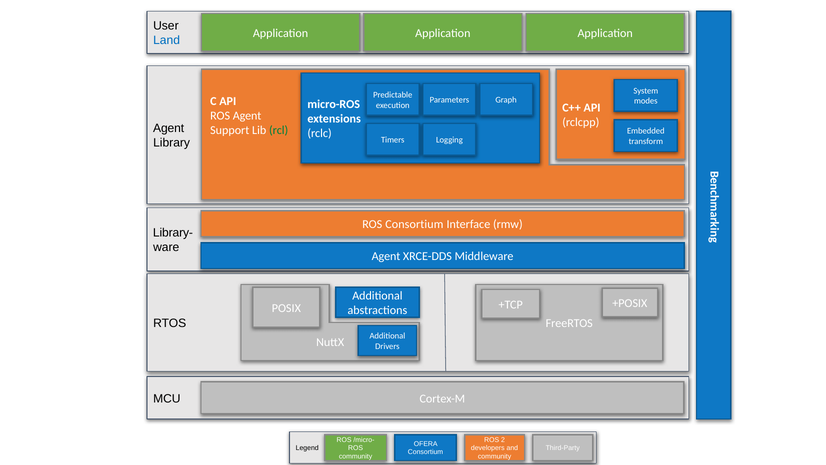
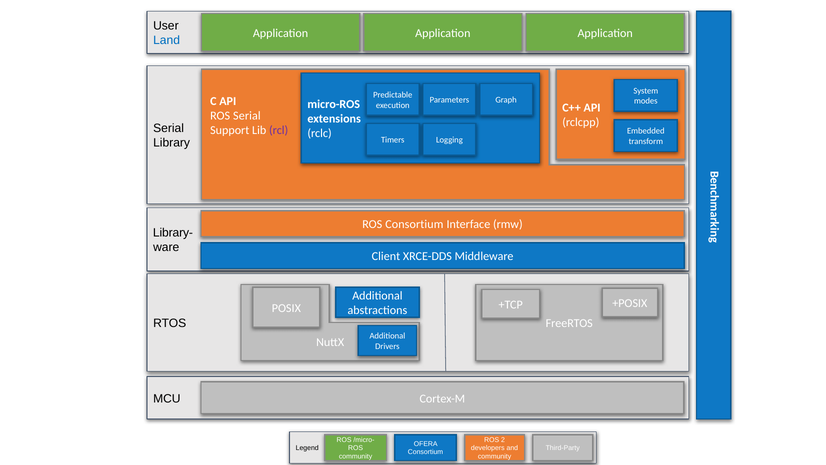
ROS Agent: Agent -> Serial (247, 116)
Agent: Agent -> Serial (169, 128)
rcl colour: green -> purple (279, 130)
Agent: Agent -> Client (386, 256)
